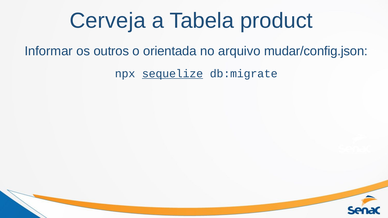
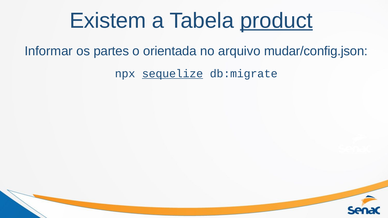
Cerveja: Cerveja -> Existem (108, 21)
product underline: none -> present (276, 21)
outros: outros -> partes (111, 51)
